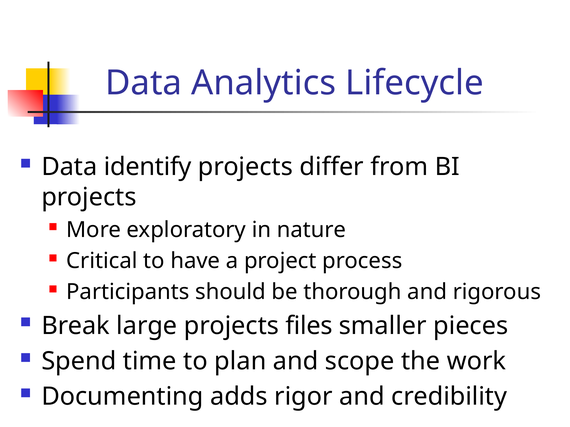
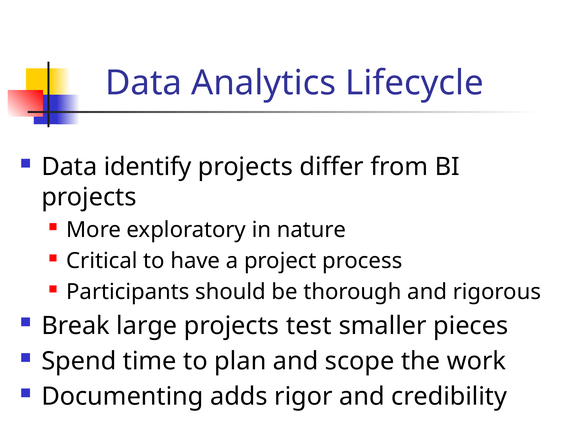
files: files -> test (309, 326)
